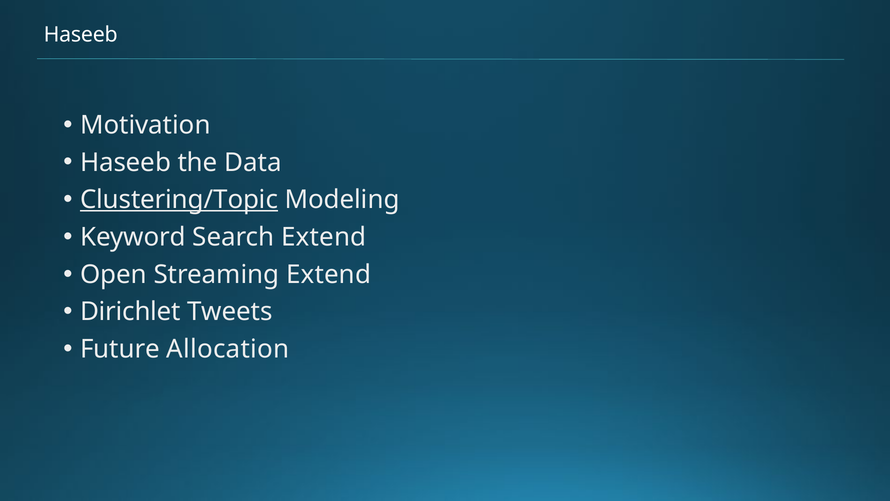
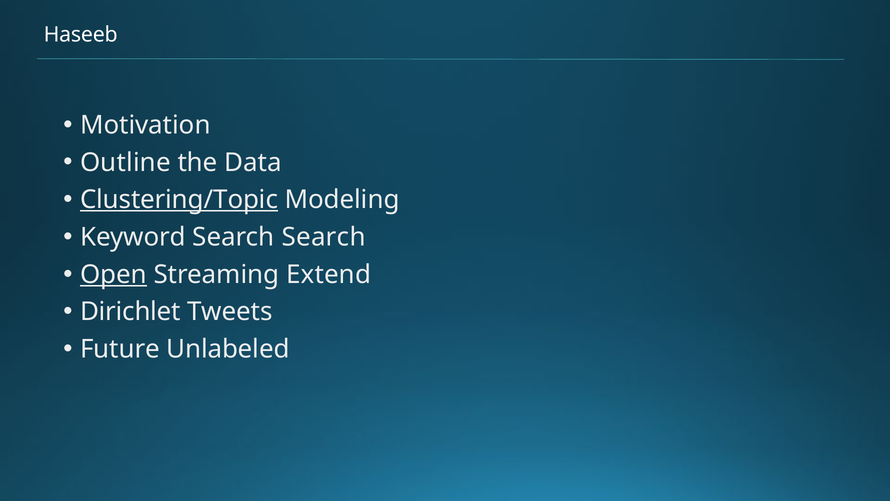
Haseeb: Haseeb -> Outline (125, 162)
Search Extend: Extend -> Search (324, 237)
Open underline: none -> present (113, 274)
Allocation: Allocation -> Unlabeled (228, 349)
